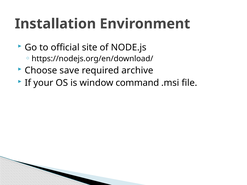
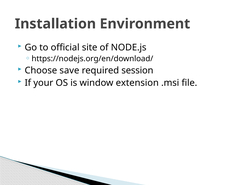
archive: archive -> session (137, 71)
command: command -> extension (137, 83)
